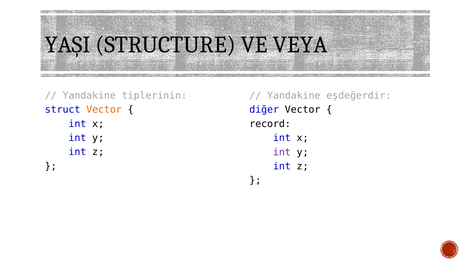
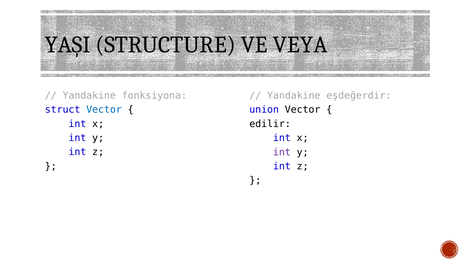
tiplerinin: tiplerinin -> fonksiyona (154, 95)
Vector colour: orange -> blue (104, 110)
diğer: diğer -> union (264, 110)
record: record -> edilir (270, 124)
